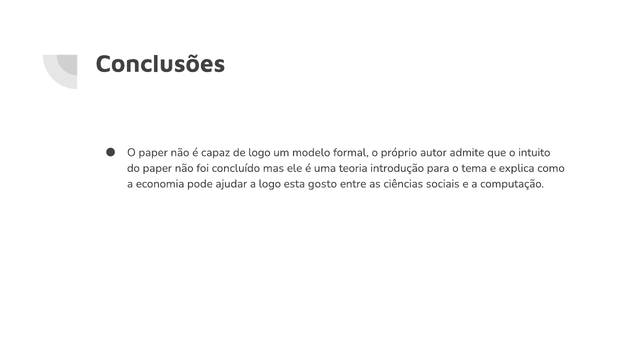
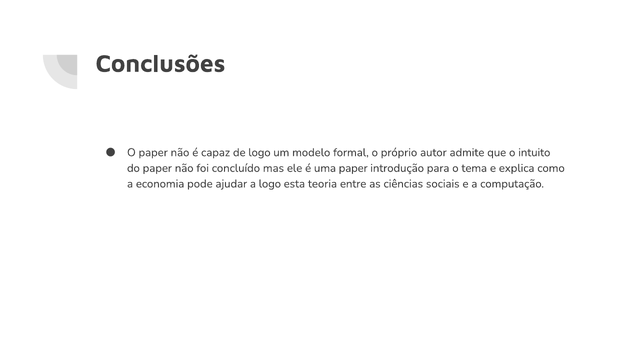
uma teoria: teoria -> paper (353, 168)
gosto: gosto -> teoria (322, 184)
